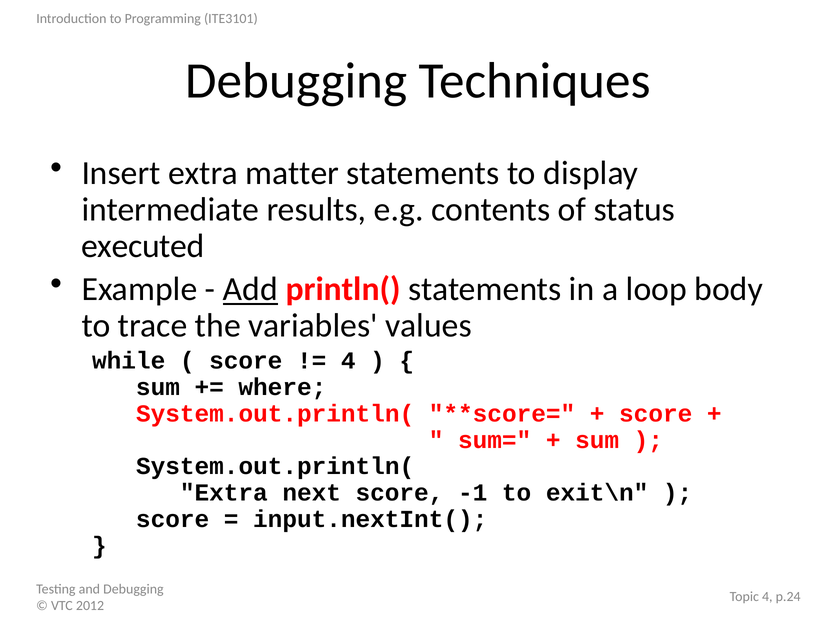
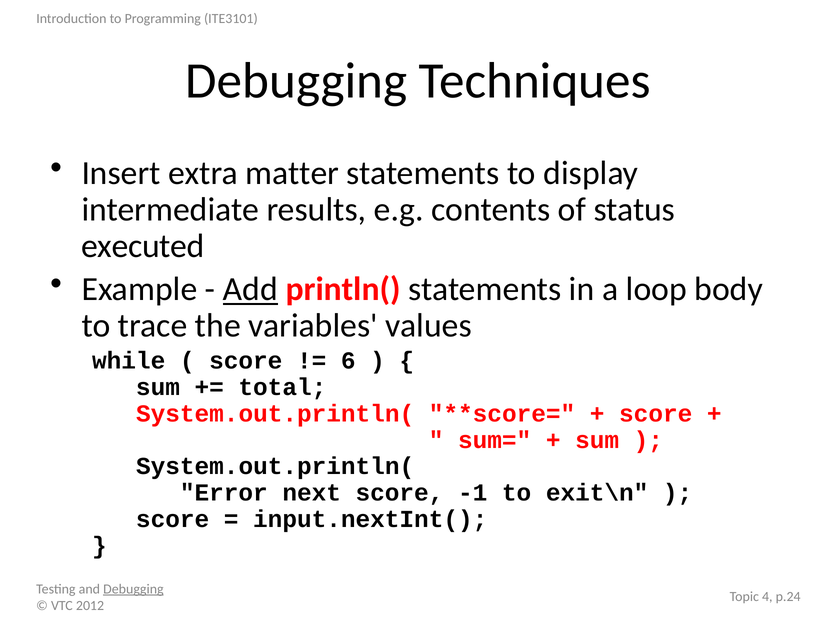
4: 4 -> 6 (348, 361)
where: where -> total (282, 387)
Extra: Extra -> Error (224, 493)
Debugging underline: none -> present (133, 589)
